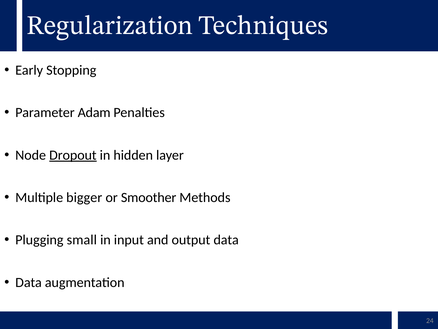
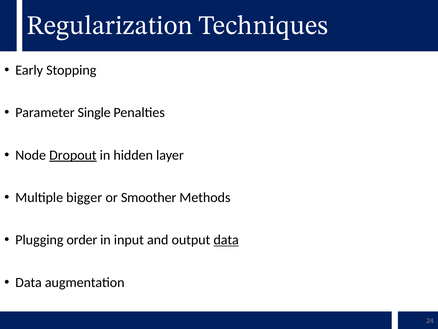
Adam: Adam -> Single (94, 112)
small: small -> order (82, 240)
data underline: none -> present (226, 240)
